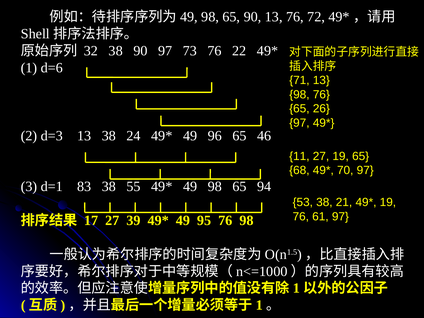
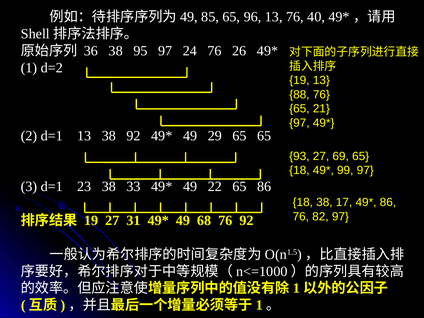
98: 98 -> 85 (210, 17)
65 90: 90 -> 96 (253, 17)
72: 72 -> 40 (316, 17)
32: 32 -> 36 (91, 51)
38 90: 90 -> 95 (140, 51)
73: 73 -> 24 (190, 51)
22: 22 -> 26 (239, 51)
d=6: d=6 -> d=2 (52, 68)
71: 71 -> 19 (299, 80)
98: 98 -> 88 (299, 95)
26: 26 -> 21 (321, 109)
2 d=3: d=3 -> d=1 (52, 136)
38 24: 24 -> 92 (134, 136)
96: 96 -> 29 (215, 136)
65 46: 46 -> 65 (264, 136)
11: 11 -> 93 (299, 156)
27 19: 19 -> 69 (341, 156)
68: 68 -> 18 (299, 170)
70: 70 -> 99 (345, 170)
83: 83 -> 23 (84, 187)
55: 55 -> 33 (134, 187)
49 98: 98 -> 22 (215, 187)
65 94: 94 -> 86 (264, 187)
53: 53 -> 18 (303, 202)
21: 21 -> 17 (344, 202)
19: 19 -> 86 (388, 202)
61: 61 -> 82 (320, 216)
17: 17 -> 19 (91, 220)
39: 39 -> 31 (133, 220)
95: 95 -> 68 (204, 220)
76 98: 98 -> 92 (246, 220)
